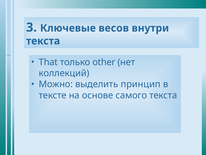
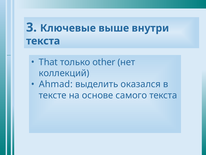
весов: весов -> выше (114, 28)
Можно: Можно -> Ahmad (56, 84)
принцип: принцип -> оказался (141, 84)
